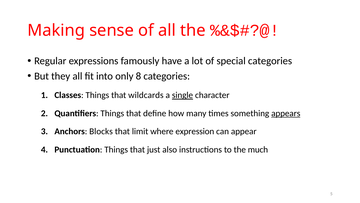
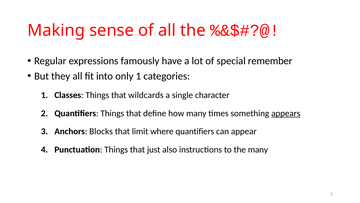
special categories: categories -> remember (270, 61)
only 8: 8 -> 1 (138, 76)
single underline: present -> none (182, 95)
where expression: expression -> quantifiers (195, 131)
the much: much -> many (258, 149)
